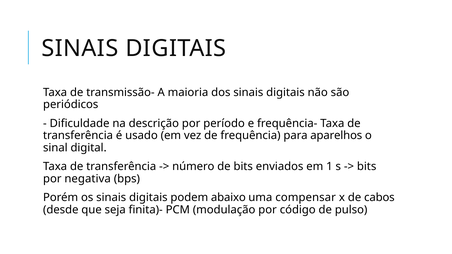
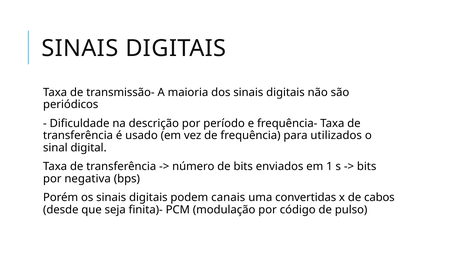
aparelhos: aparelhos -> utilizados (336, 136)
abaixo: abaixo -> canais (228, 198)
compensar: compensar -> convertidas (306, 198)
